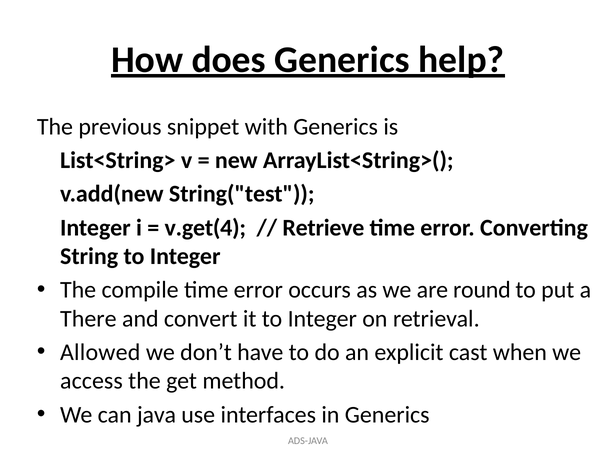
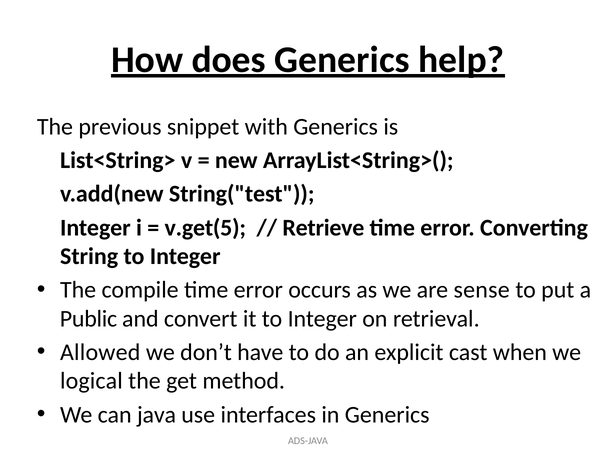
v.get(4: v.get(4 -> v.get(5 (205, 228)
round: round -> sense (482, 290)
There: There -> Public (89, 319)
access: access -> logical (91, 381)
